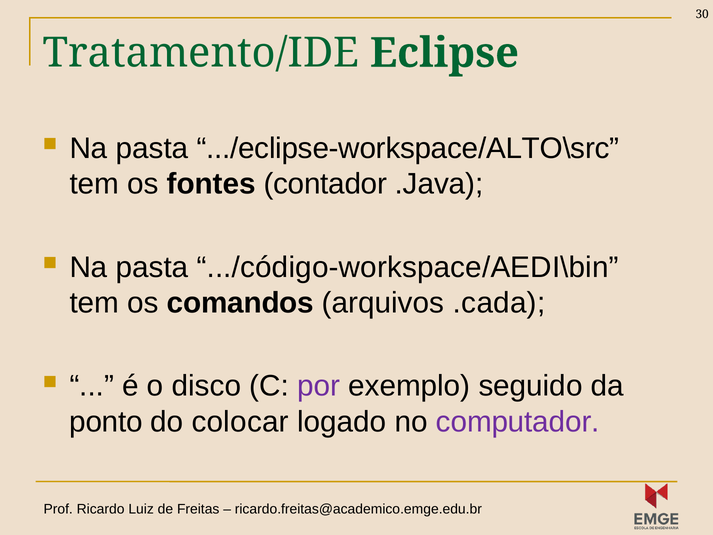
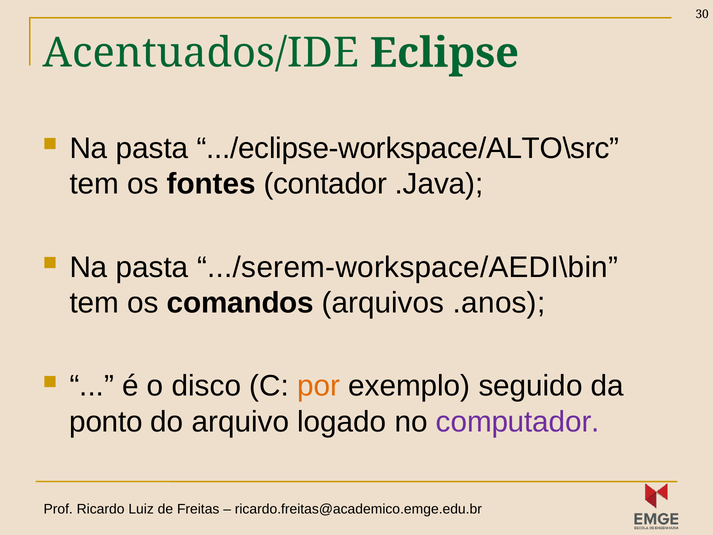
Tratamento/IDE: Tratamento/IDE -> Acentuados/IDE (201, 53)
.../código-workspace/AEDI\bin: .../código-workspace/AEDI\bin -> .../serem-workspace/AEDI\bin (408, 267)
.cada: .cada -> .anos (499, 303)
por colour: purple -> orange (319, 386)
colocar: colocar -> arquivo (240, 422)
